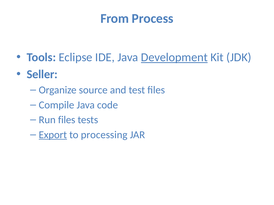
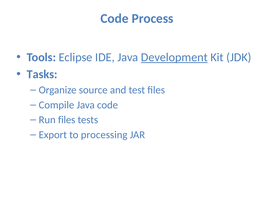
From: From -> Code (115, 19)
Seller: Seller -> Tasks (42, 75)
Export underline: present -> none (53, 135)
